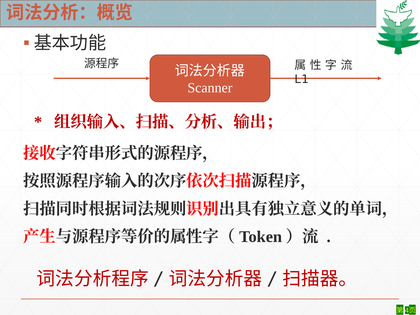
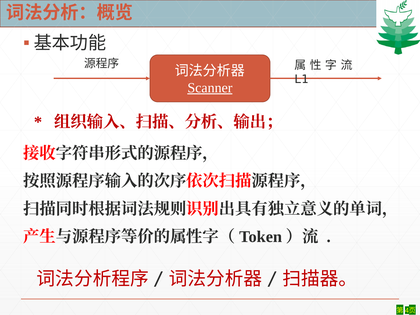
Scanner underline: none -> present (210, 88)
